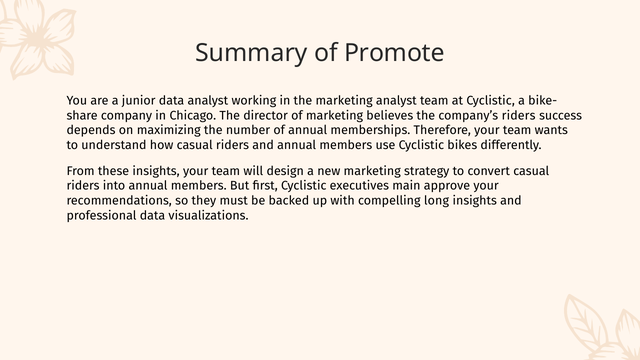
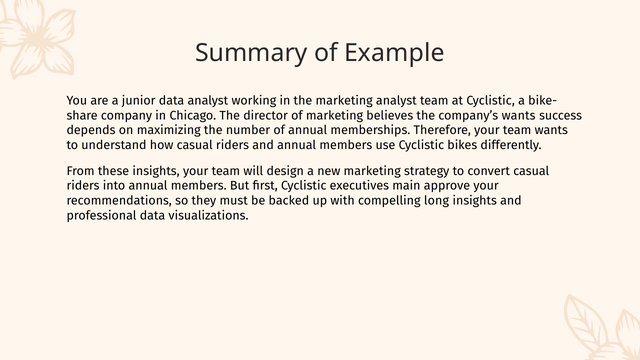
Promote: Promote -> Example (394, 53)
company’s riders: riders -> wants (519, 115)
